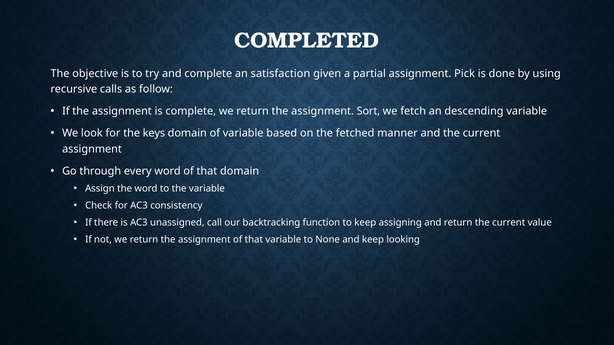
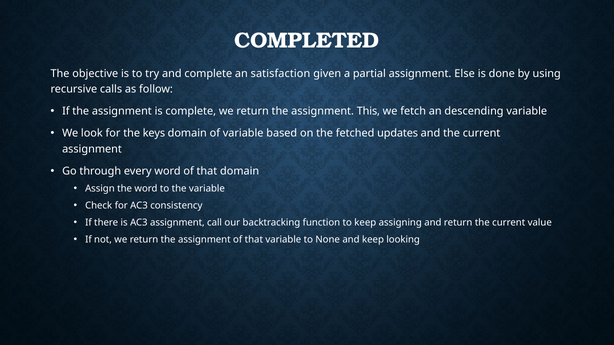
Pick: Pick -> Else (465, 74)
Sort: Sort -> This (368, 111)
manner: manner -> updates (398, 134)
AC3 unassigned: unassigned -> assignment (177, 223)
